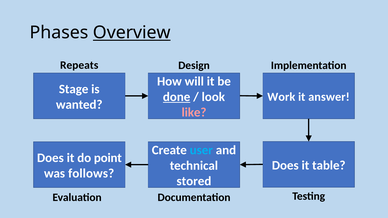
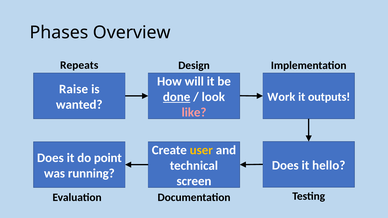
Overview underline: present -> none (132, 33)
Stage: Stage -> Raise (74, 89)
answer: answer -> outputs (329, 97)
user colour: light blue -> yellow (201, 150)
table: table -> hello (329, 165)
follows: follows -> running (91, 173)
stored: stored -> screen (194, 181)
